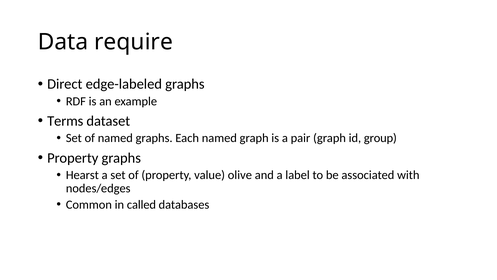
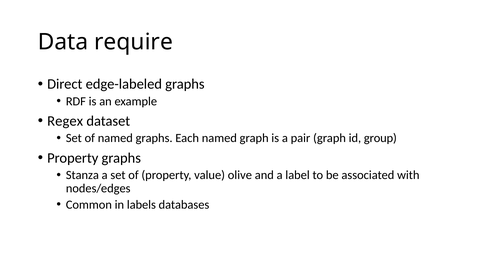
Terms: Terms -> Regex (65, 121)
Hearst: Hearst -> Stanza (82, 175)
called: called -> labels (141, 204)
